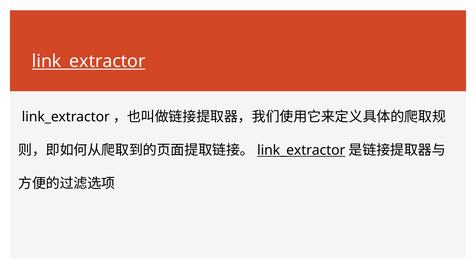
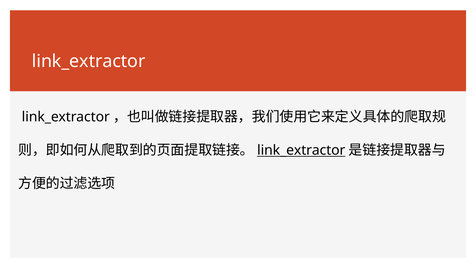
link_extractor underline: present -> none (89, 61)
